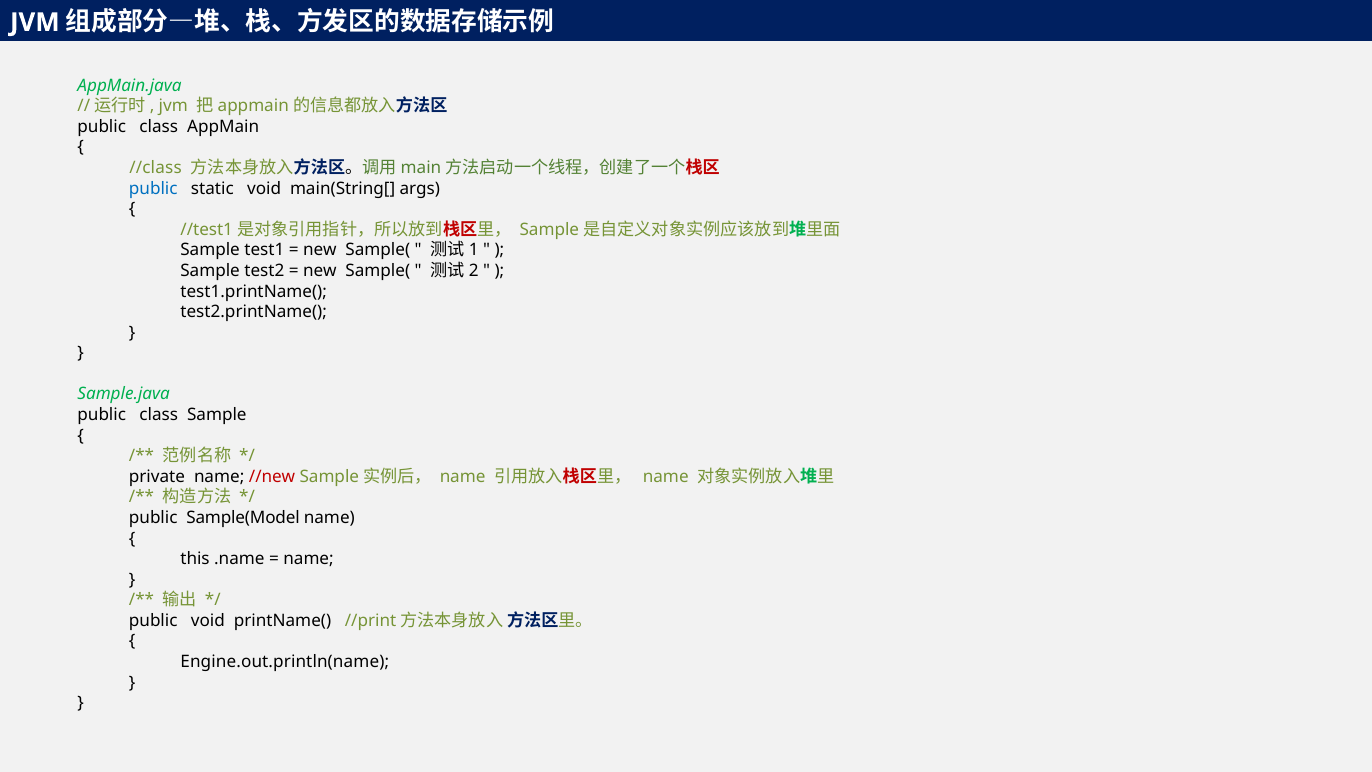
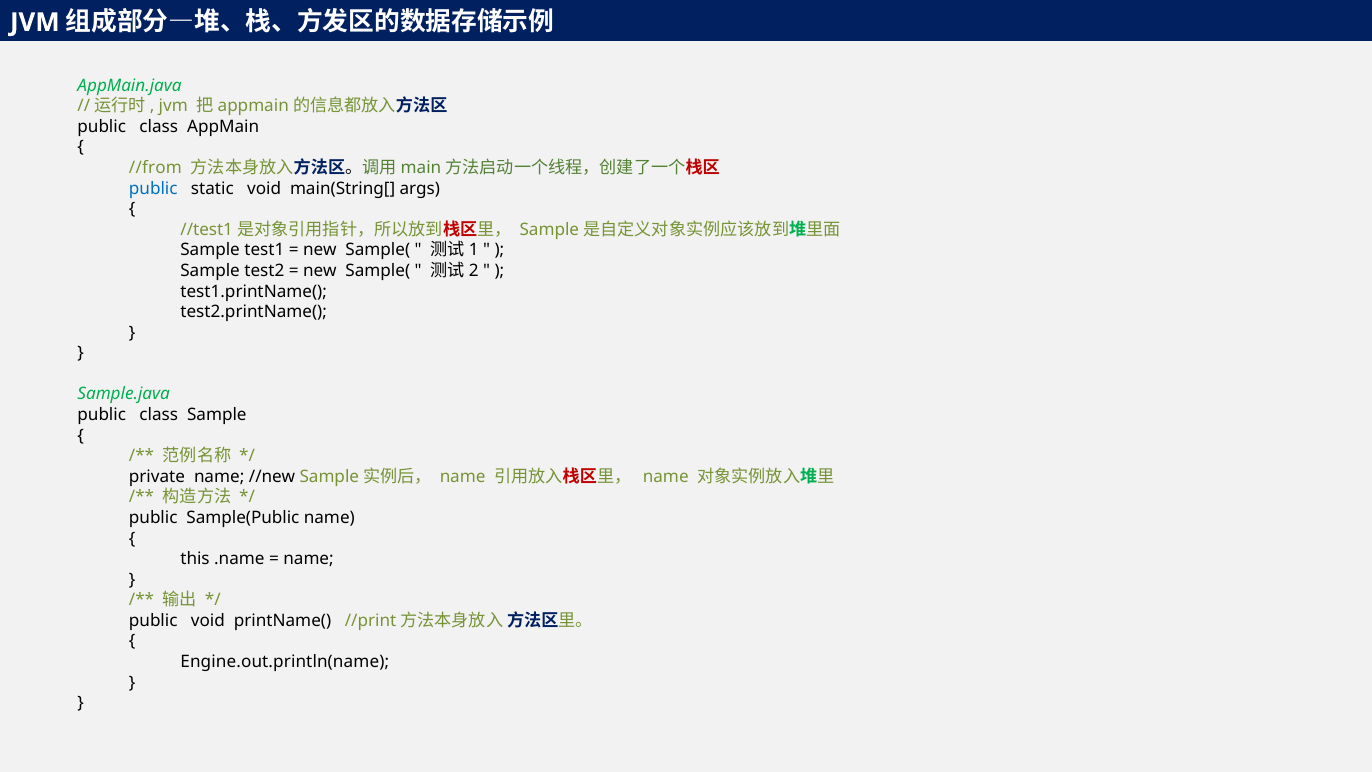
//class: //class -> //from (155, 168)
//new colour: red -> black (272, 476)
Sample(Model: Sample(Model -> Sample(Public (243, 518)
